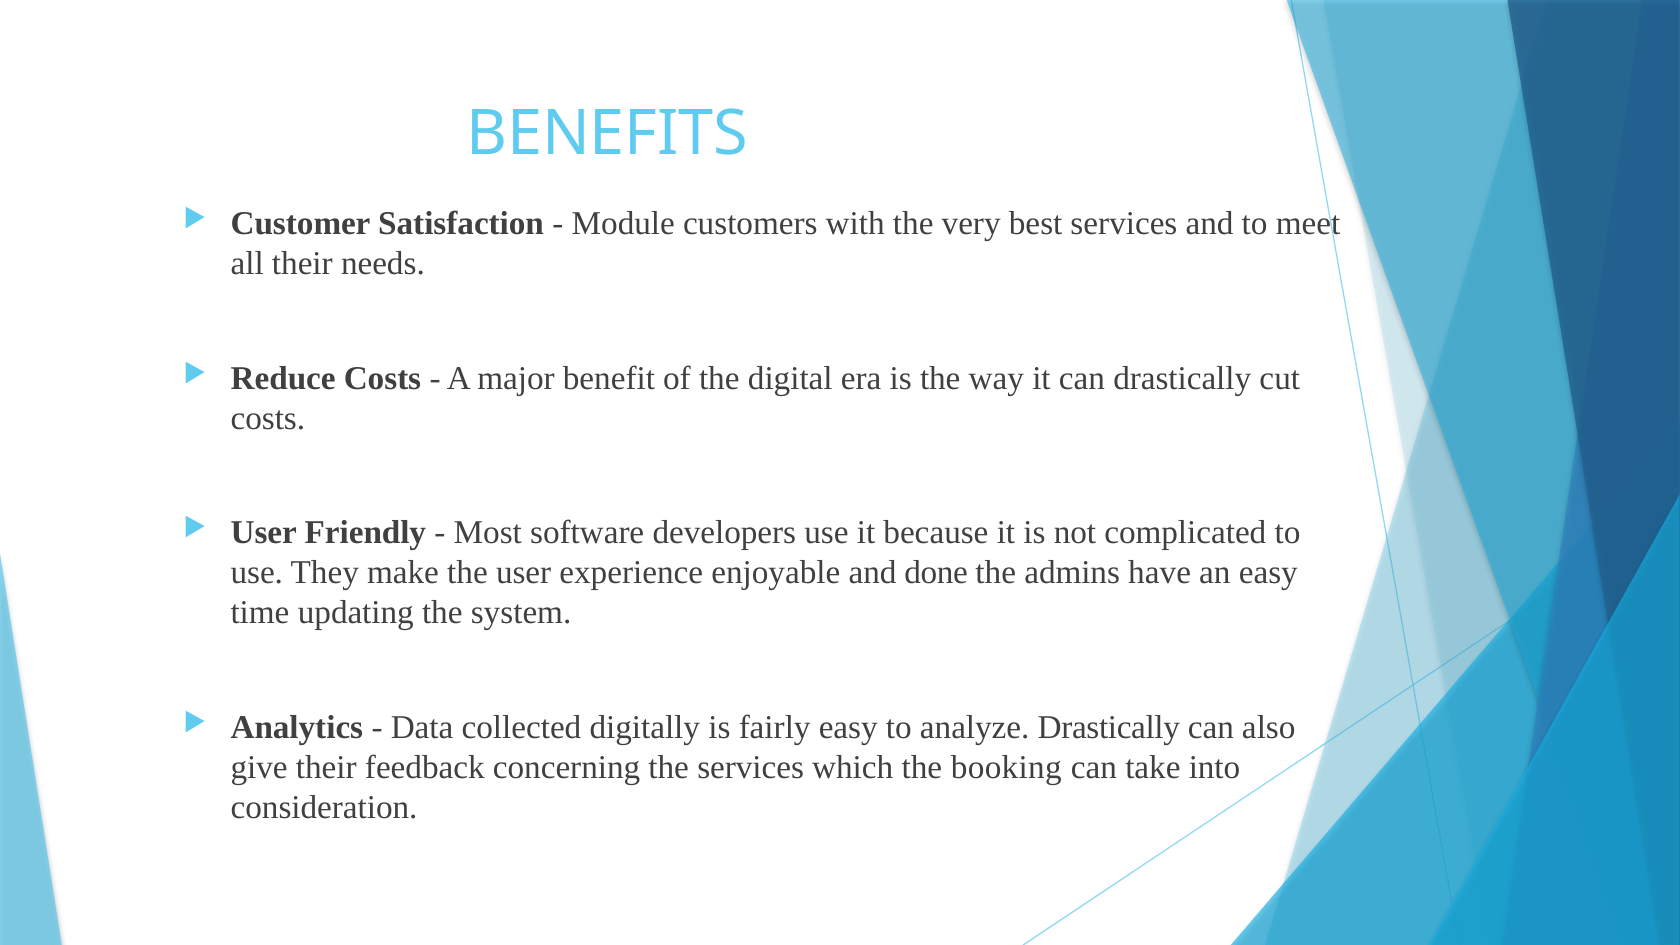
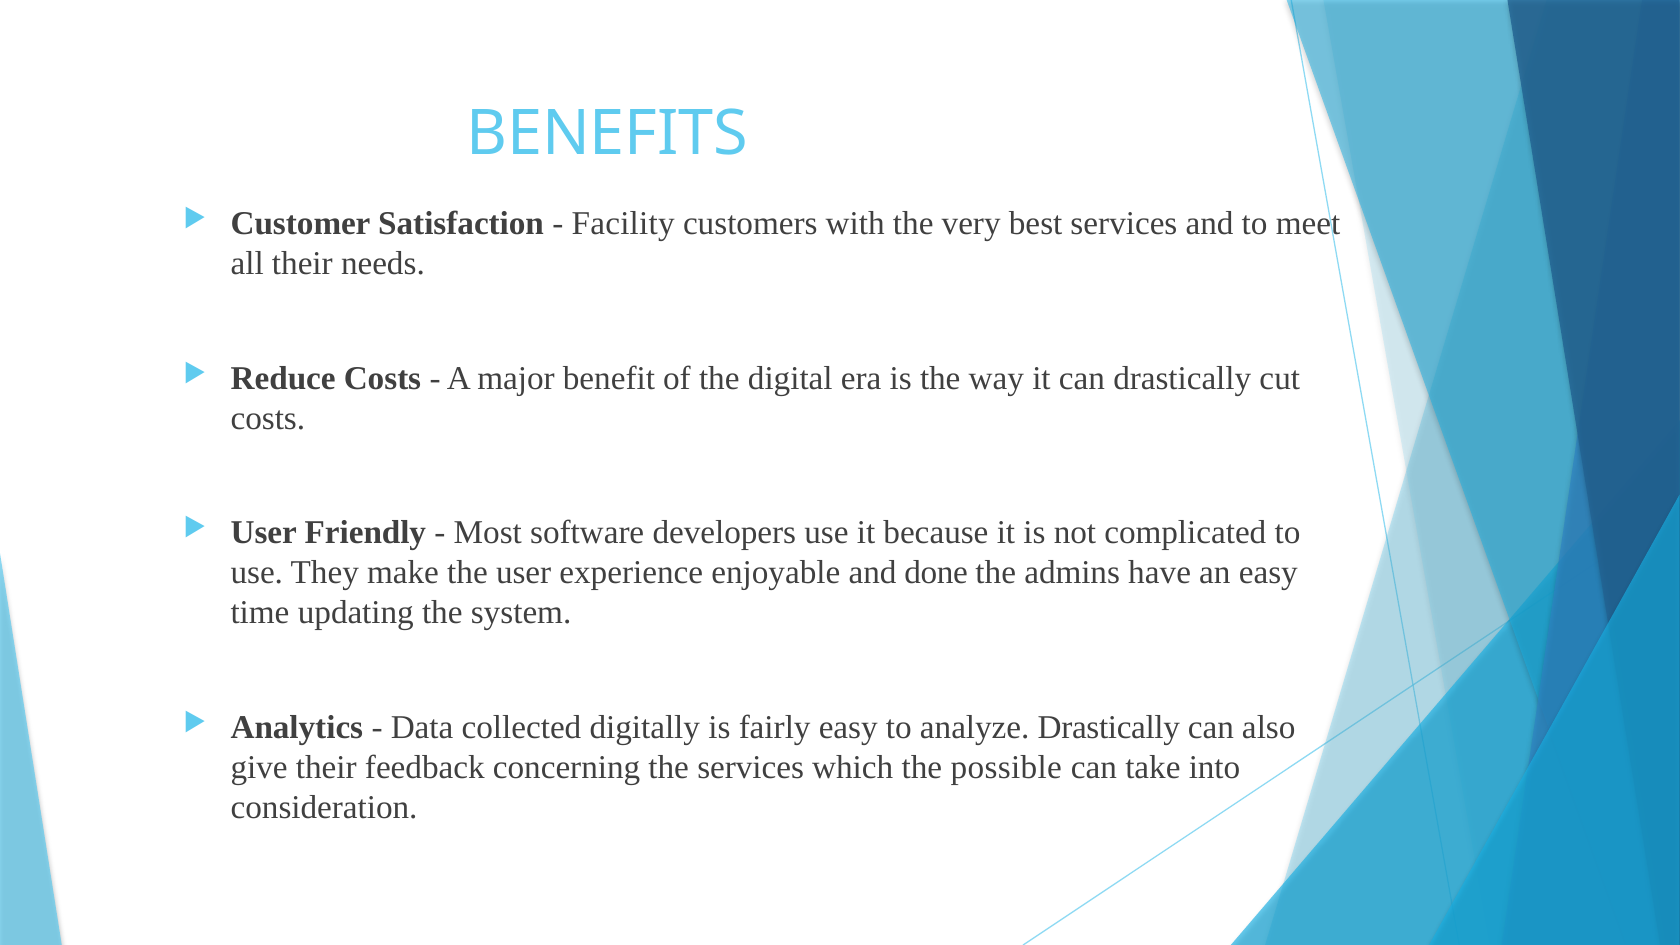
Module: Module -> Facility (623, 224)
booking: booking -> possible (1006, 767)
